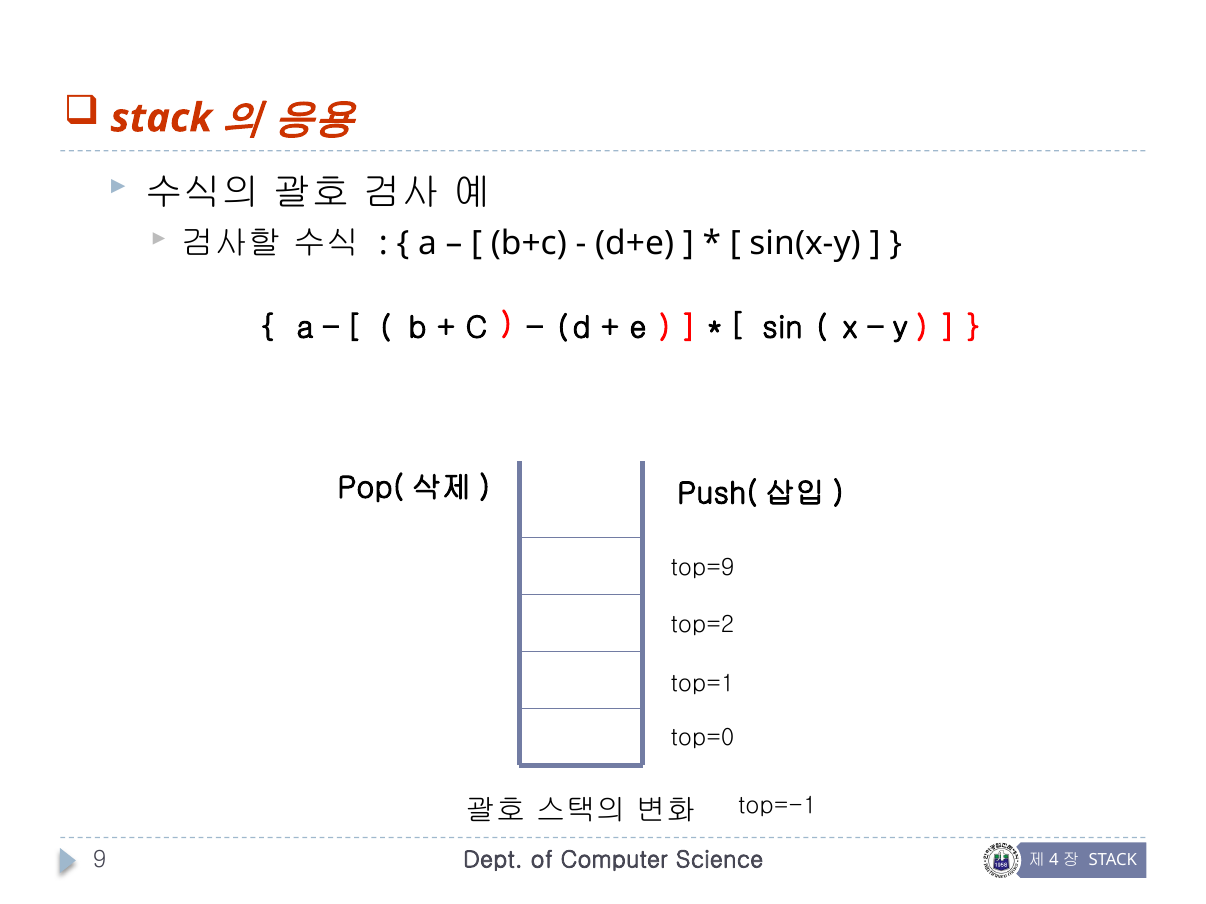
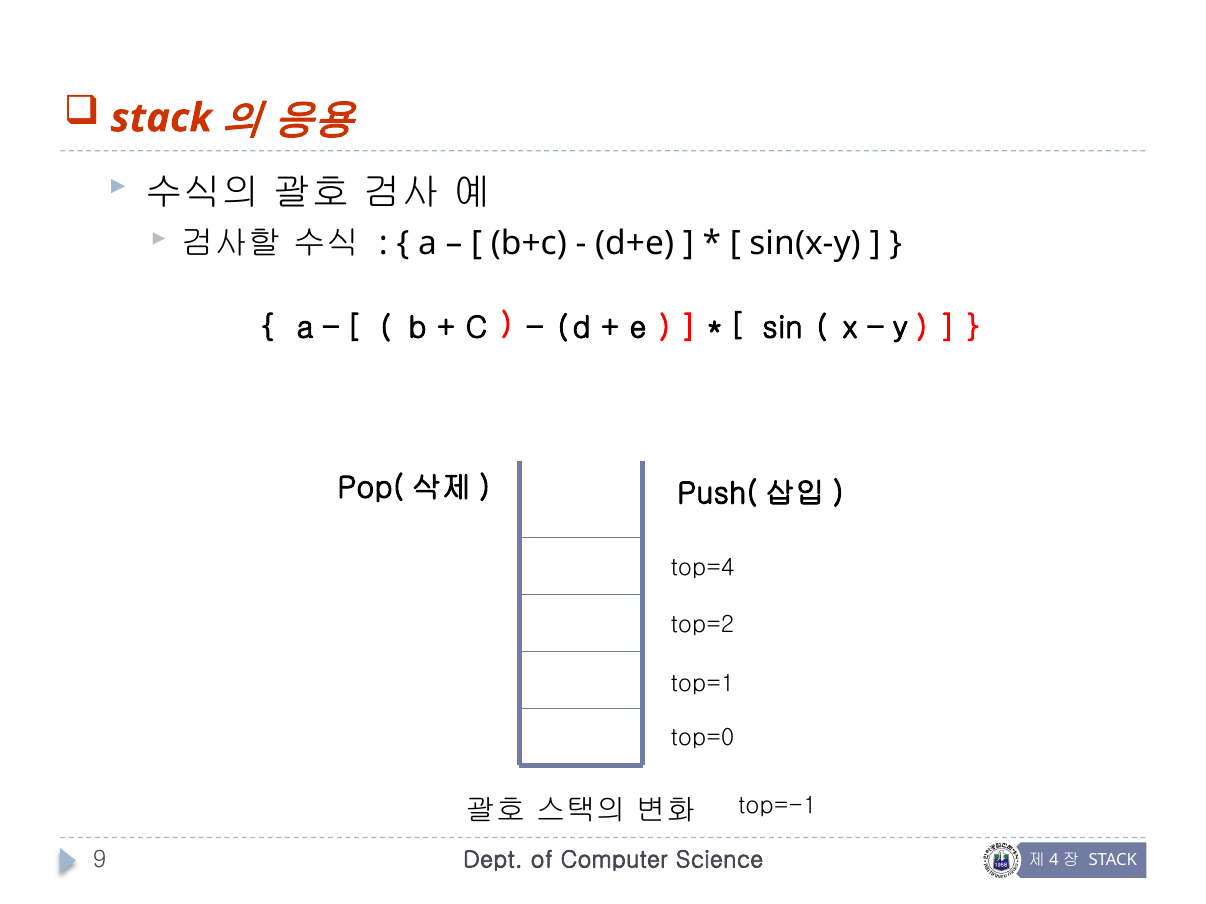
top=9: top=9 -> top=4 (702, 568)
